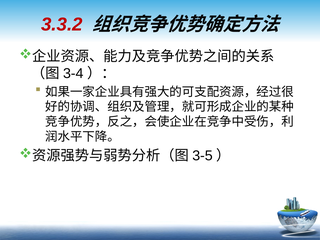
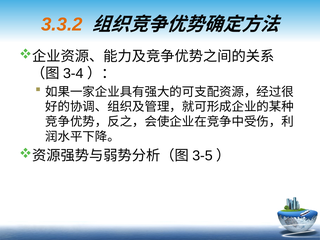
3.3.2 colour: red -> orange (62, 24)
